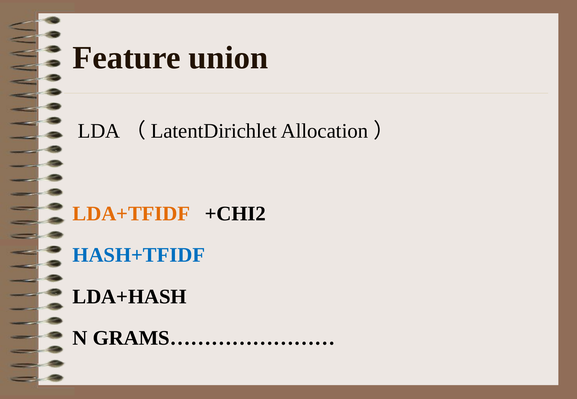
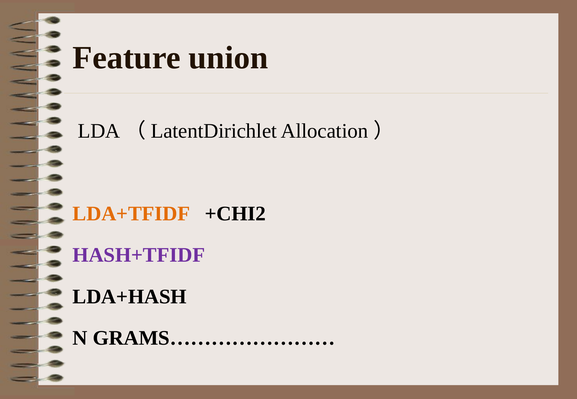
HASH+TFIDF colour: blue -> purple (139, 255)
